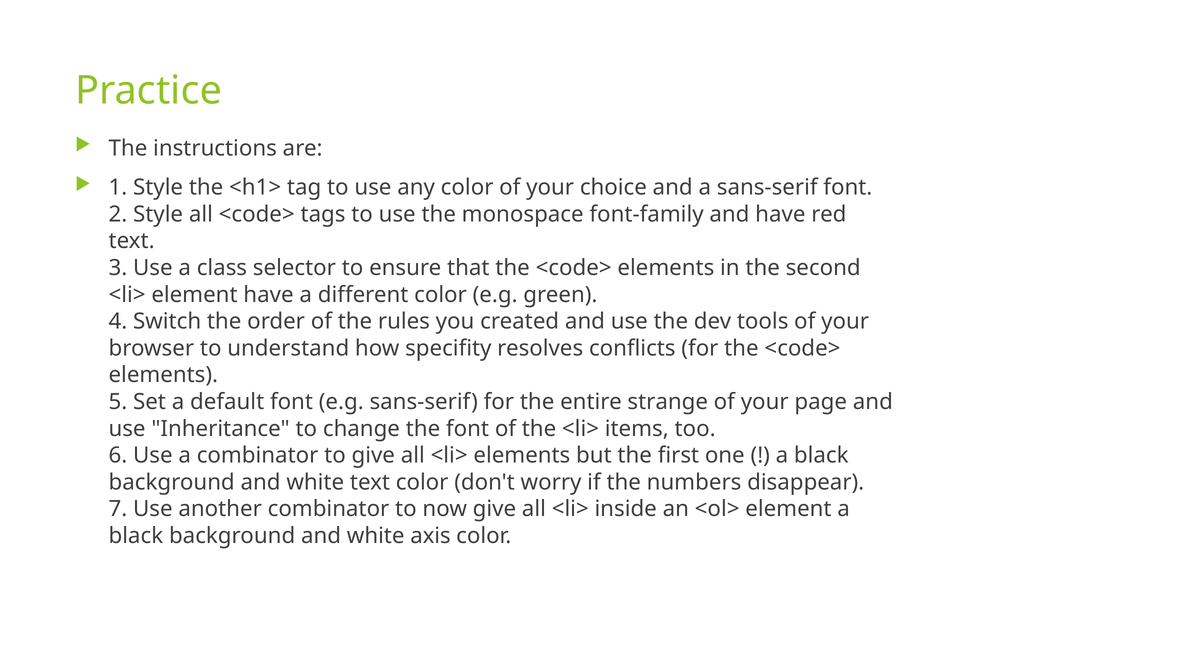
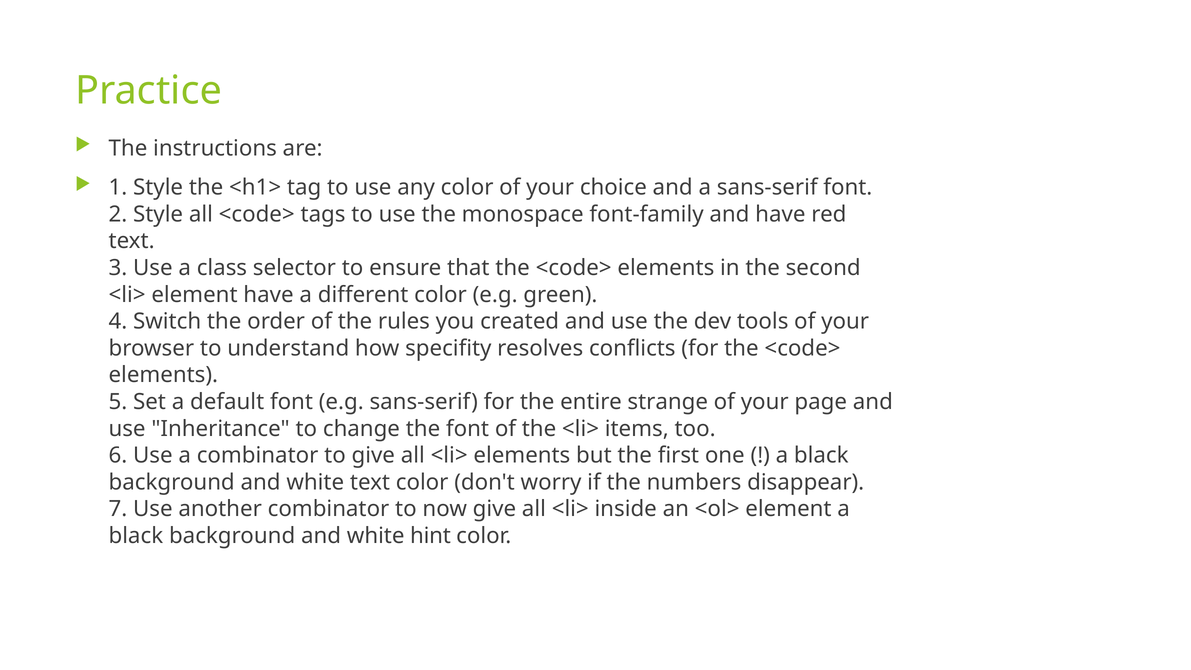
axis: axis -> hint (430, 536)
